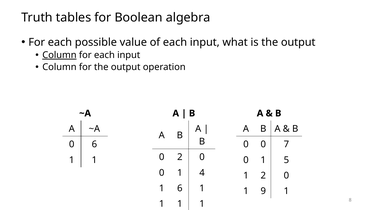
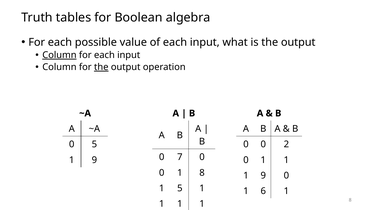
the underline: none -> present (101, 67)
0 6: 6 -> 5 (94, 144)
7: 7 -> 2 (286, 144)
0 2: 2 -> 7 (180, 157)
1: 1 -> 9 (94, 160)
0 1 5: 5 -> 1 (286, 160)
1 4: 4 -> 8 (202, 173)
2: 2 -> 9 (263, 175)
1 6: 6 -> 5 (180, 188)
9: 9 -> 6 (263, 191)
